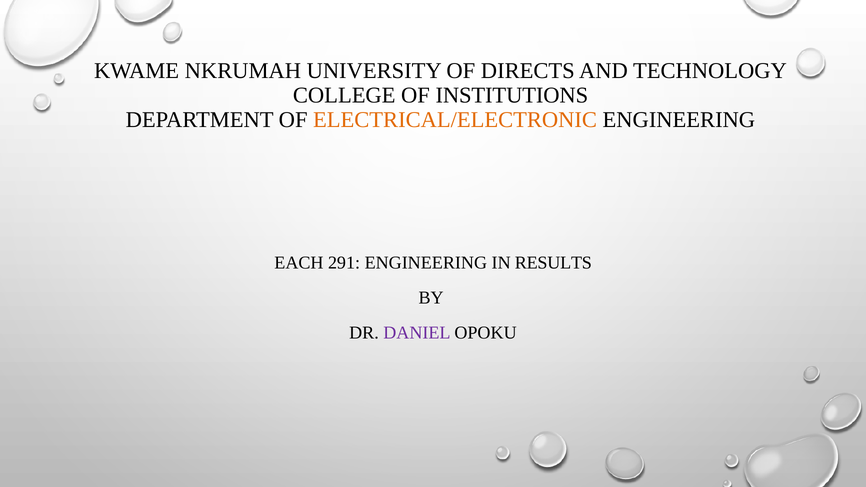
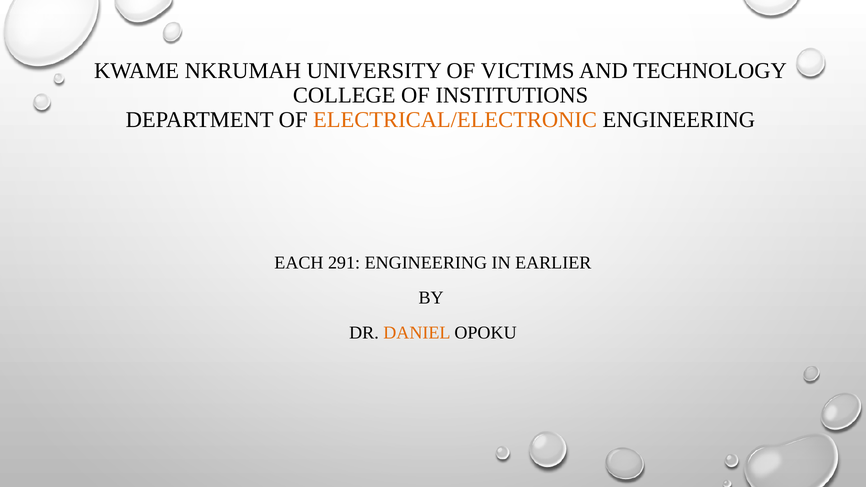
DIRECTS: DIRECTS -> VICTIMS (528, 71)
RESULTS: RESULTS -> EARLIER (553, 263)
DANIEL colour: purple -> orange (417, 333)
